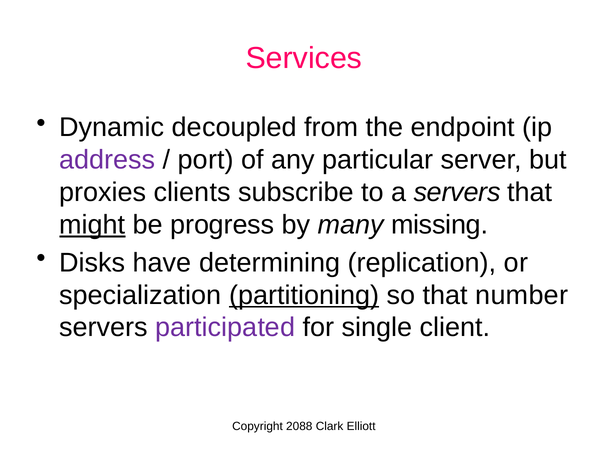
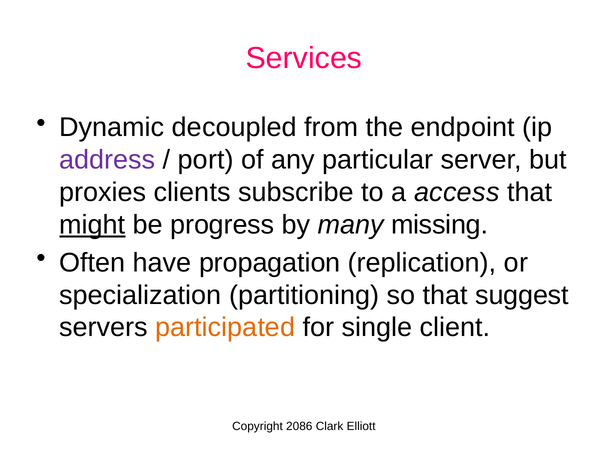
a servers: servers -> access (457, 192)
Disks: Disks -> Often (92, 263)
determining: determining -> propagation (270, 263)
partitioning underline: present -> none (304, 295)
number: number -> suggest (522, 295)
participated colour: purple -> orange (225, 328)
2088: 2088 -> 2086 (299, 426)
